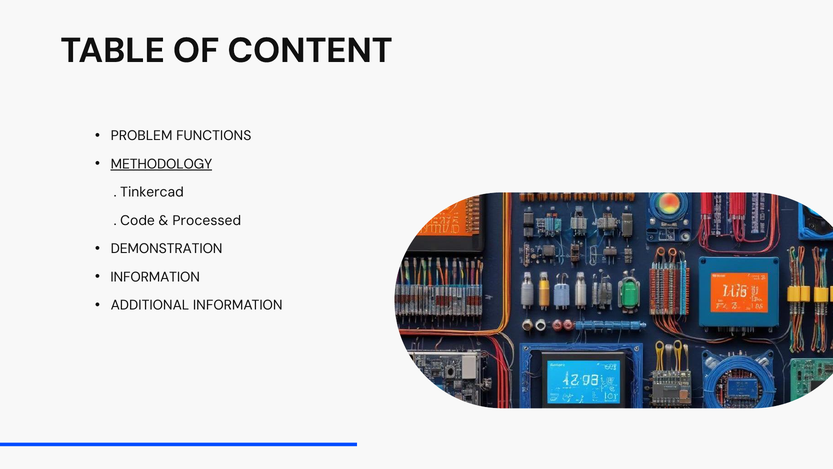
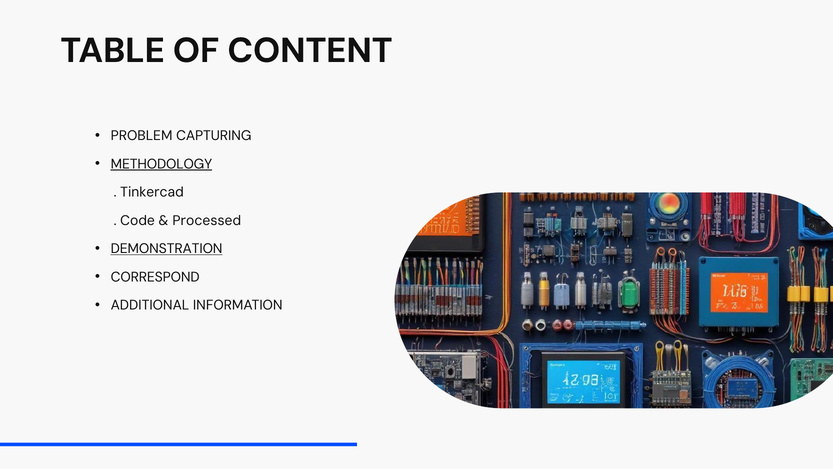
FUNCTIONS: FUNCTIONS -> CAPTURING (214, 136)
DEMONSTRATION underline: none -> present (167, 249)
INFORMATION: INFORMATION -> CORRESPOND (155, 277)
